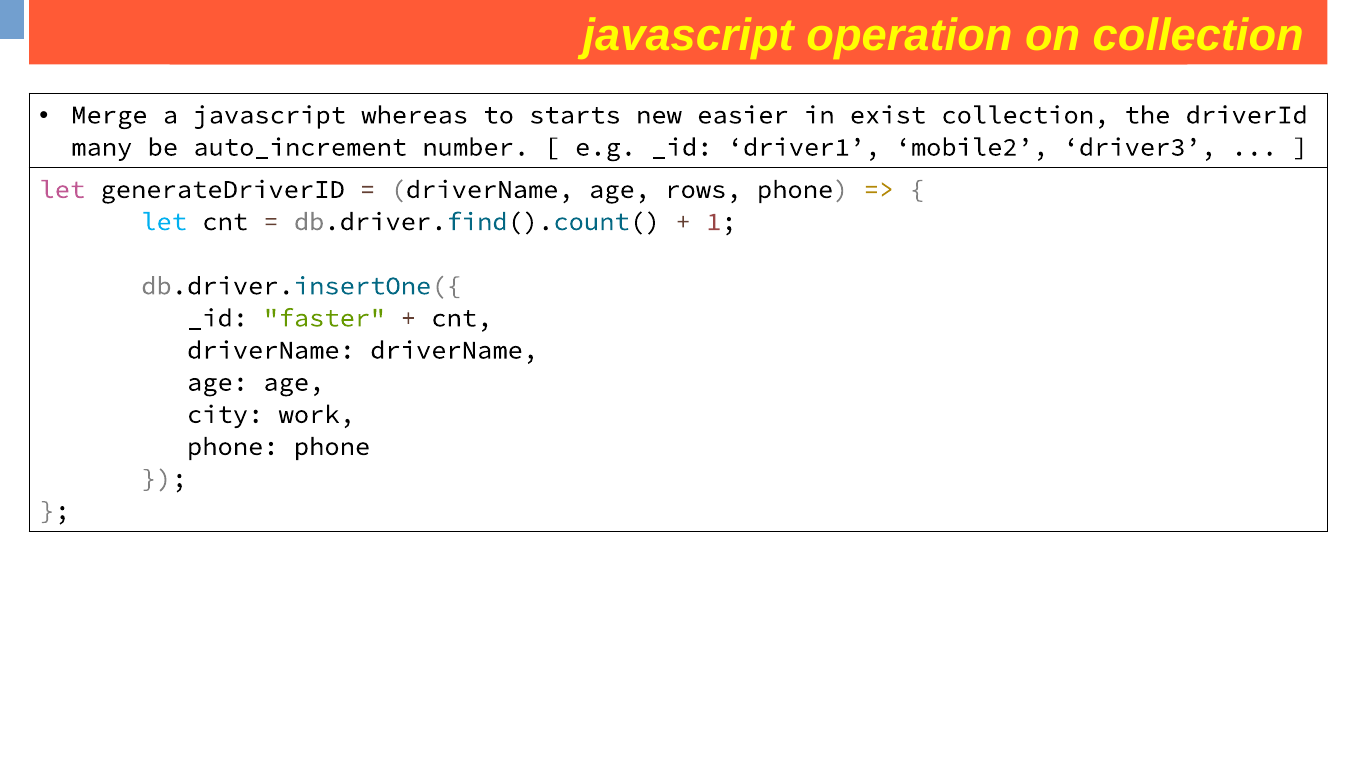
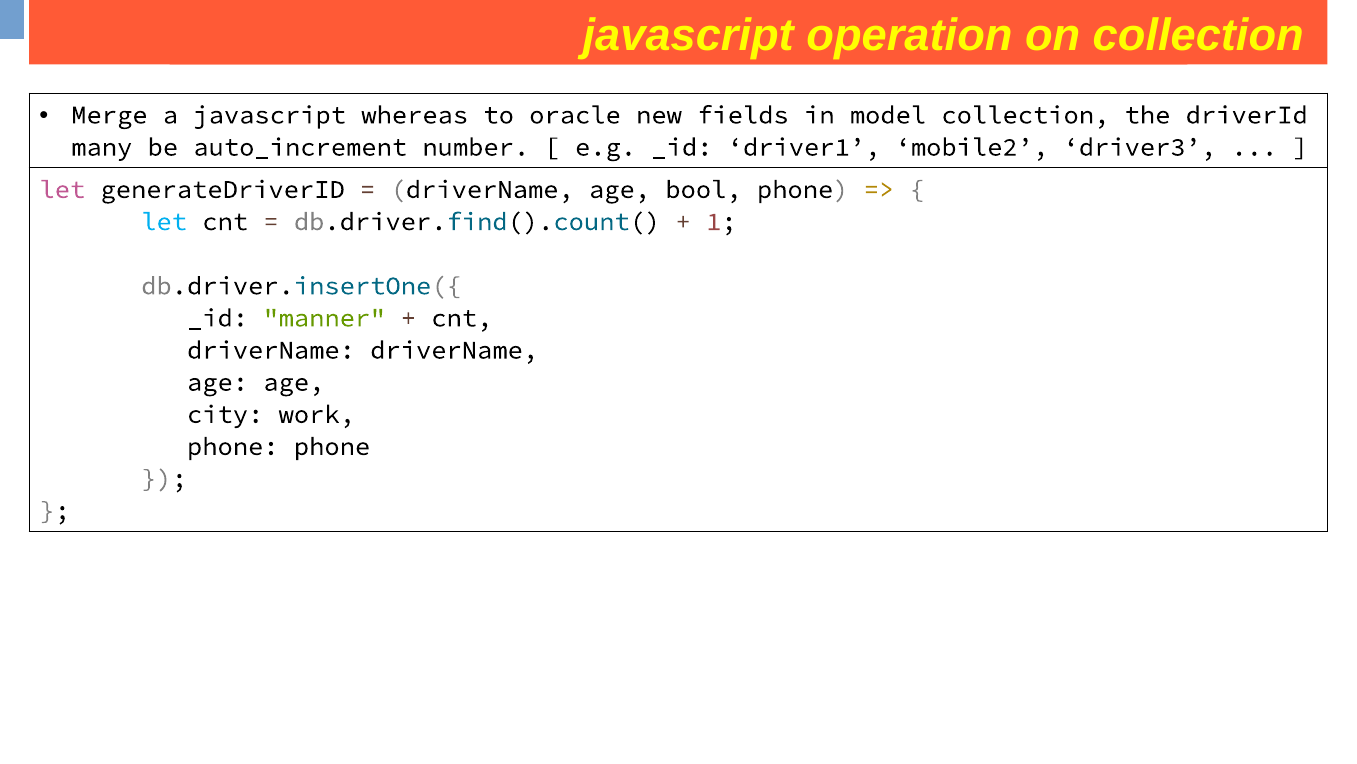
starts: starts -> oracle (575, 115)
easier: easier -> fields (743, 115)
exist: exist -> model (888, 115)
rows: rows -> bool (704, 189)
faster: faster -> manner (324, 318)
